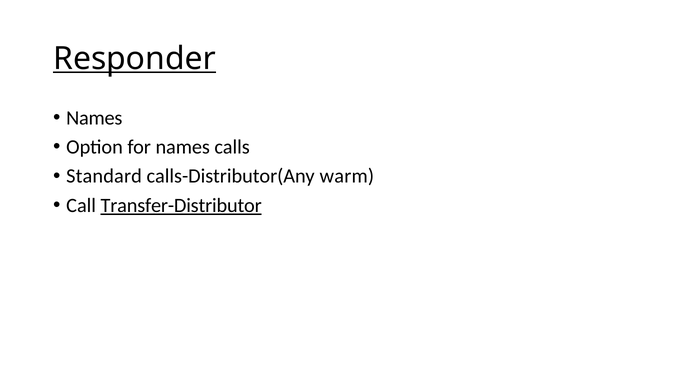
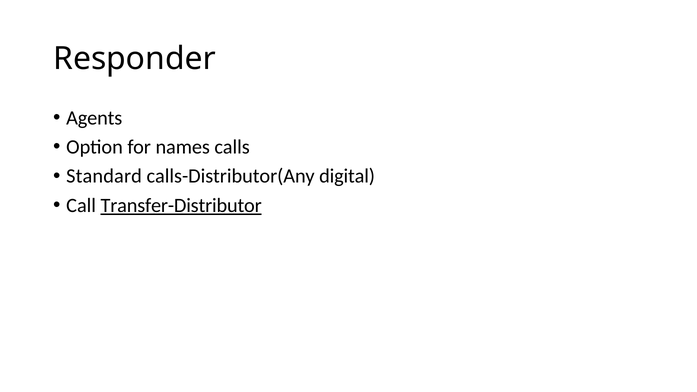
Responder underline: present -> none (134, 59)
Names: Names -> Agents (94, 118)
warm: warm -> digital (347, 176)
